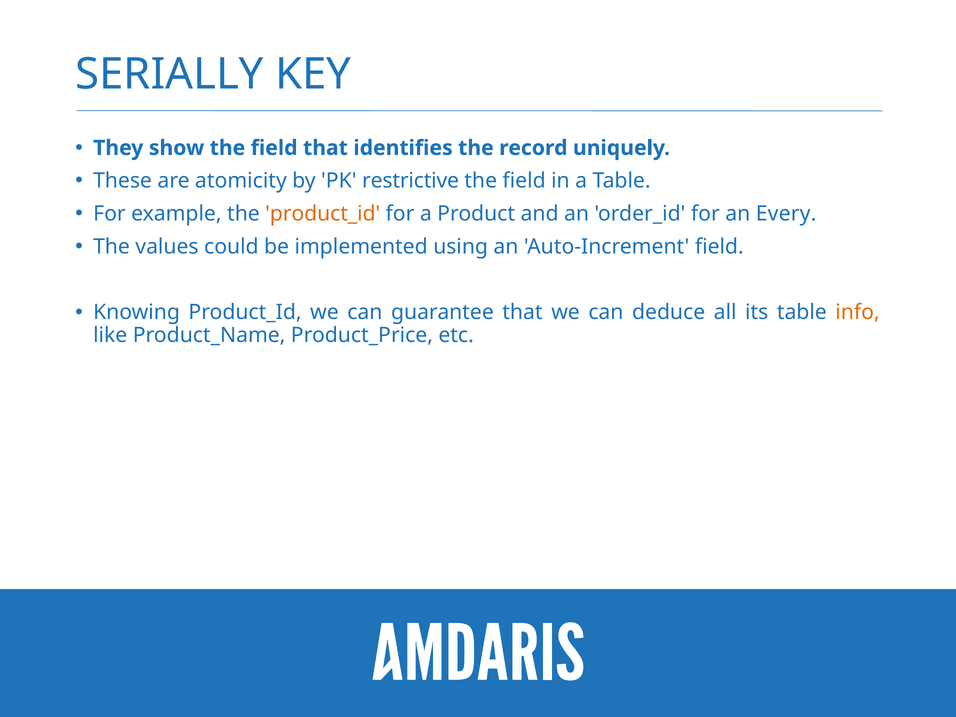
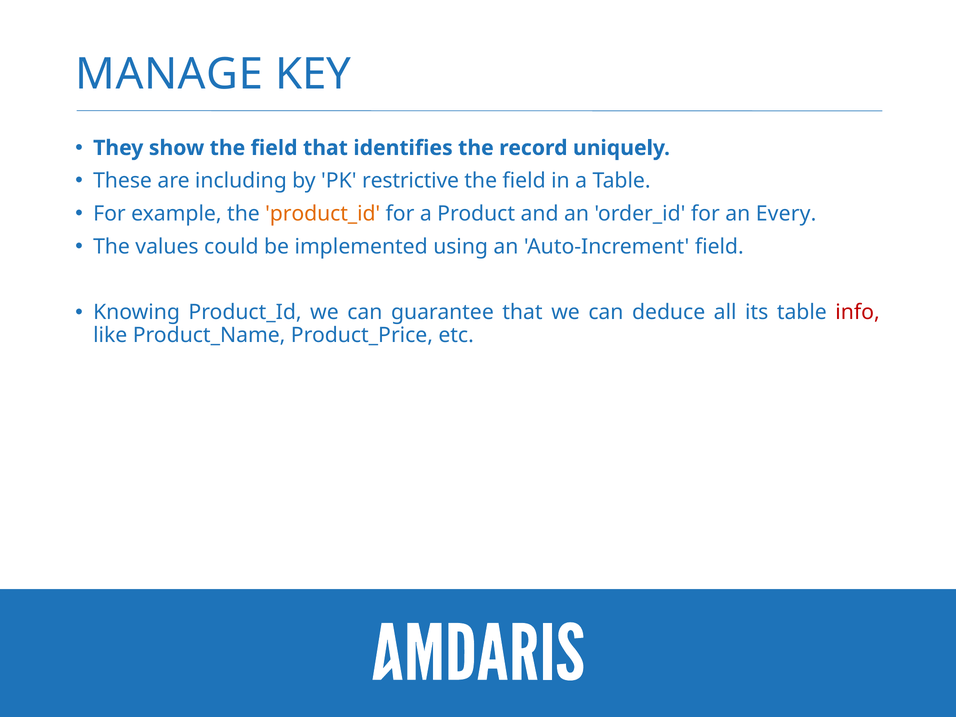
SERIALLY: SERIALLY -> MANAGE (169, 74)
atomicity: atomicity -> including (241, 181)
info colour: orange -> red (858, 312)
